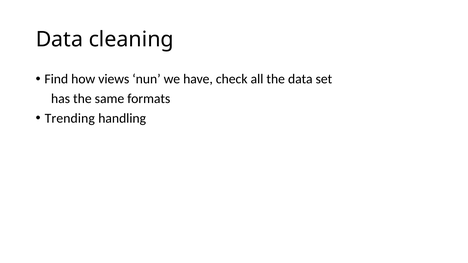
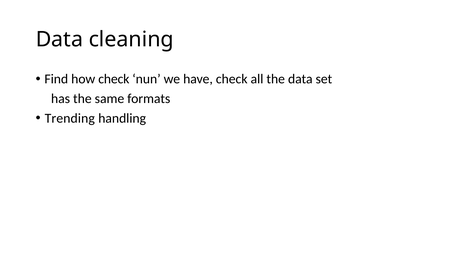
how views: views -> check (114, 79)
